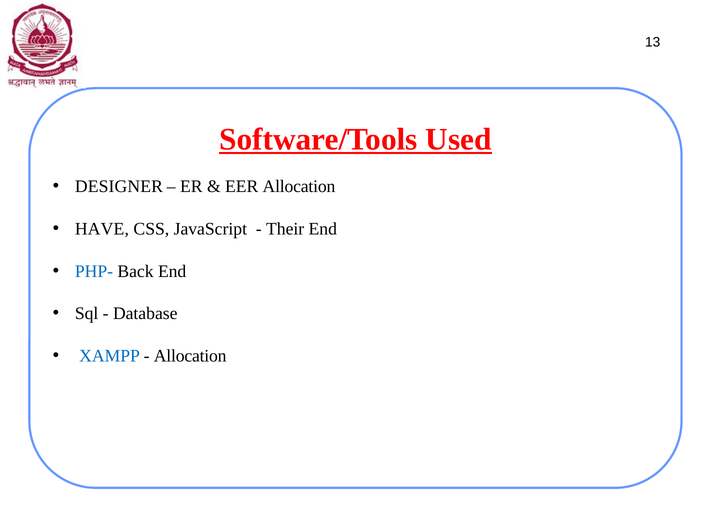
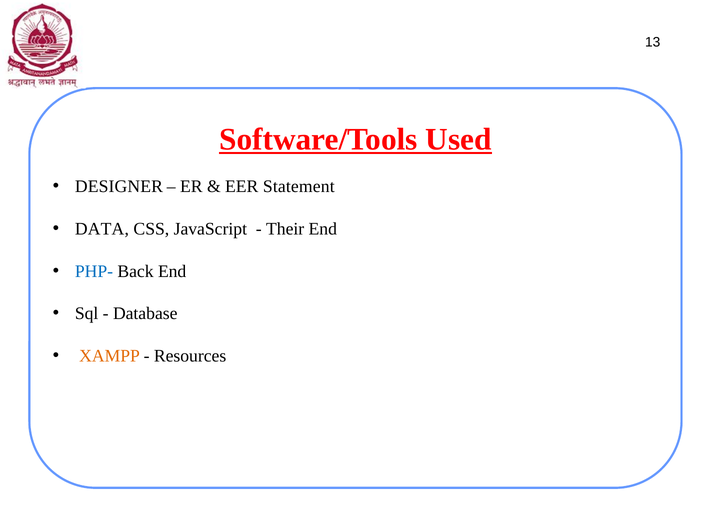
EER Allocation: Allocation -> Statement (299, 187)
HAVE: HAVE -> DATA (102, 229)
XAMPP colour: blue -> orange (110, 356)
Allocation: Allocation -> Resources (190, 356)
